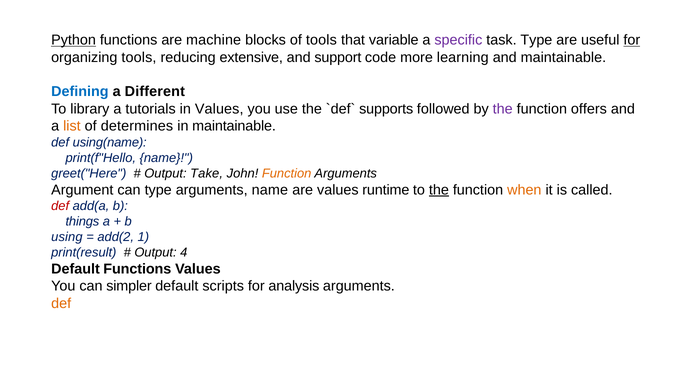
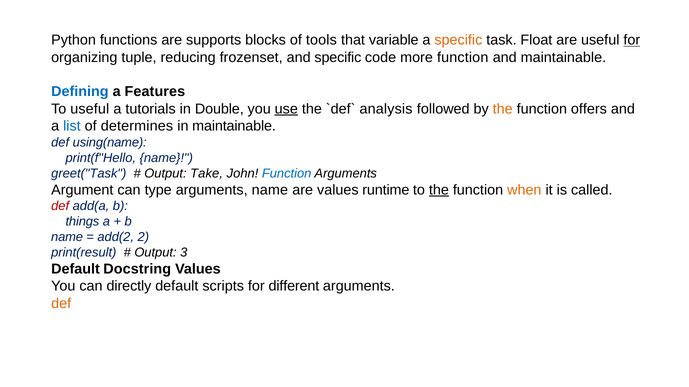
Python underline: present -> none (74, 40)
machine: machine -> supports (214, 40)
specific colour: purple -> orange (458, 40)
task Type: Type -> Float (536, 40)
organizing tools: tools -> tuple (139, 57)
extensive: extensive -> frozenset (251, 57)
and support: support -> specific (338, 57)
more learning: learning -> function (463, 57)
Different: Different -> Features (155, 92)
To library: library -> useful (90, 109)
in Values: Values -> Double (219, 109)
use underline: none -> present (286, 109)
supports: supports -> analysis (386, 109)
the colour: purple -> orange (503, 109)
list colour: orange -> blue (72, 126)
greet("Here: greet("Here -> greet("Task (89, 174)
Function colour: orange -> blue (287, 174)
using: using -> name (67, 237)
1: 1 -> 2 (143, 237)
4: 4 -> 3 (184, 253)
Default Functions: Functions -> Docstring (137, 269)
simpler: simpler -> directly (129, 287)
analysis: analysis -> different (294, 287)
